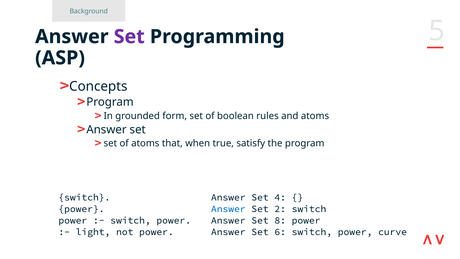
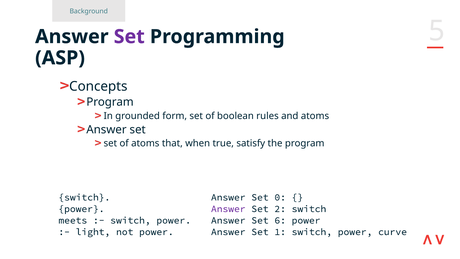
4: 4 -> 0 (280, 197)
Answer colour: blue -> purple (228, 209)
power: power -> meets (73, 220)
8: 8 -> 6 (280, 220)
6: 6 -> 1 (280, 232)
